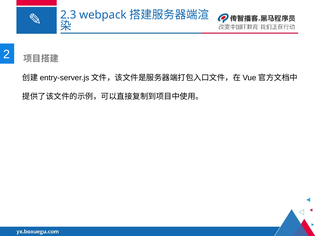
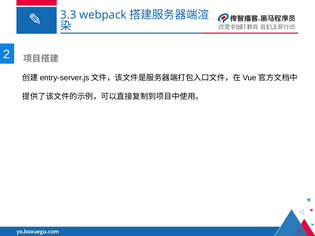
2.3: 2.3 -> 3.3 (68, 15)
